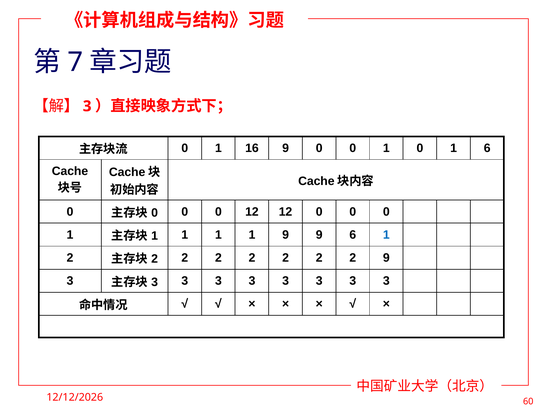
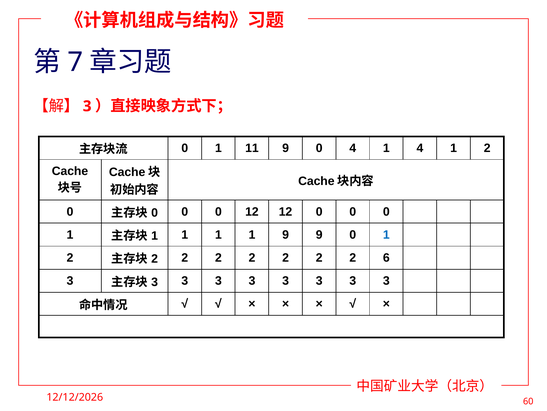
16: 16 -> 11 (252, 148)
9 0 0: 0 -> 4 (353, 148)
1 0: 0 -> 4 (420, 148)
6: 6 -> 2 (487, 148)
9 9 6: 6 -> 0 (353, 234)
2 9: 9 -> 6 (386, 257)
